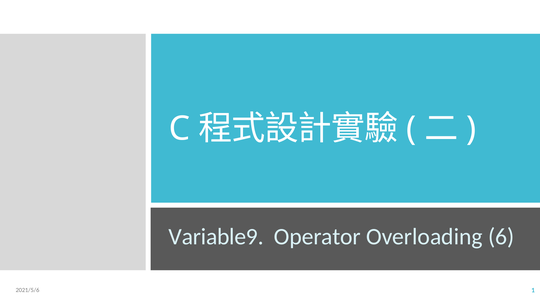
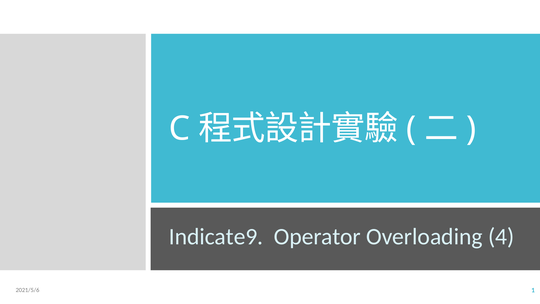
Variable9: Variable9 -> Indicate9 (216, 236)
6: 6 -> 4 (501, 236)
